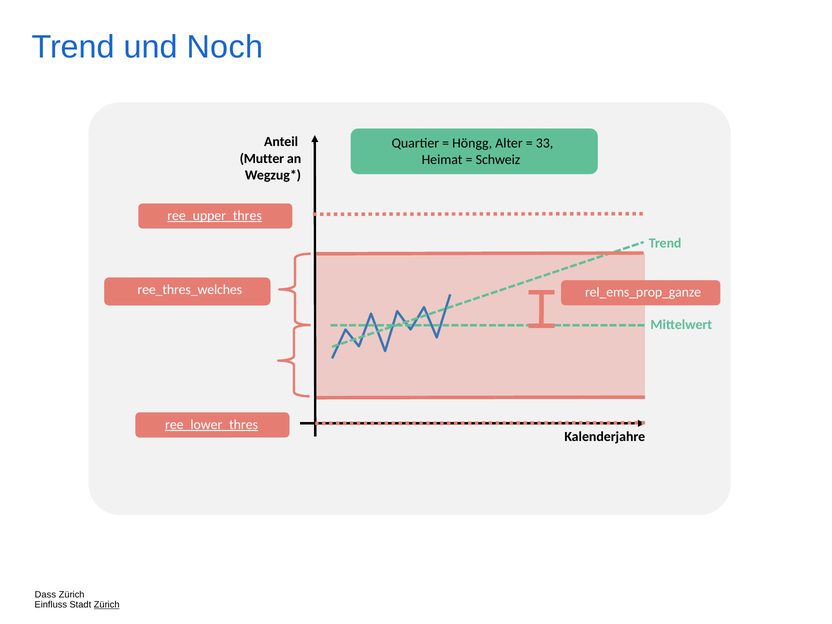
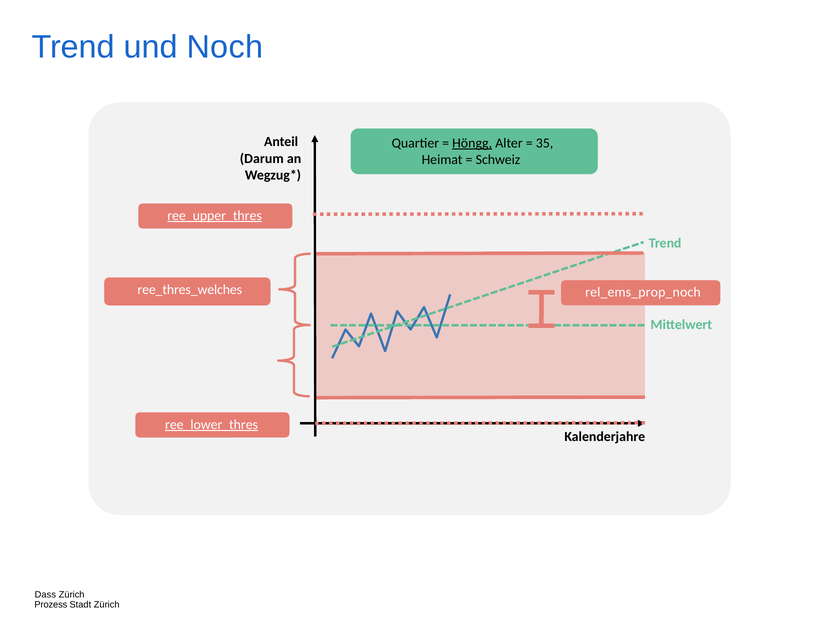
Höngg underline: none -> present (472, 143)
33: 33 -> 35 (545, 143)
Mutter: Mutter -> Darum (262, 159)
rel_ems_prop_ganze: rel_ems_prop_ganze -> rel_ems_prop_noch (643, 292)
Einfluss: Einfluss -> Prozess (51, 605)
Zürich underline: present -> none (107, 605)
